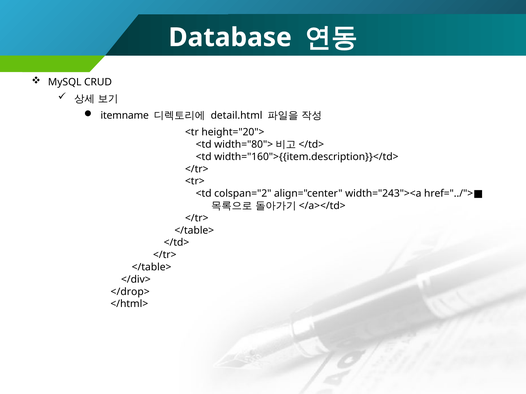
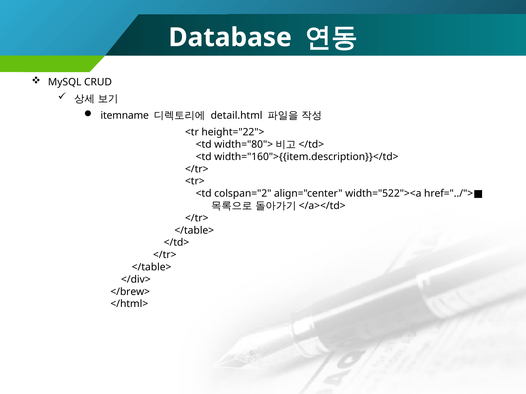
height="20">: height="20"> -> height="22"> (233, 132)
width="243"><a: width="243"><a -> width="522"><a (383, 194)
</drop>: </drop> -> </brew> (130, 292)
